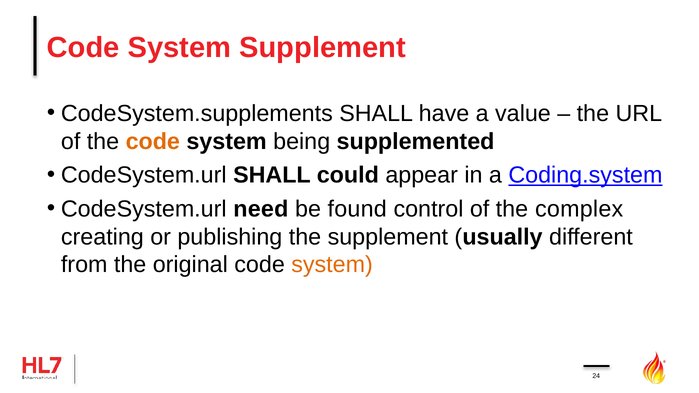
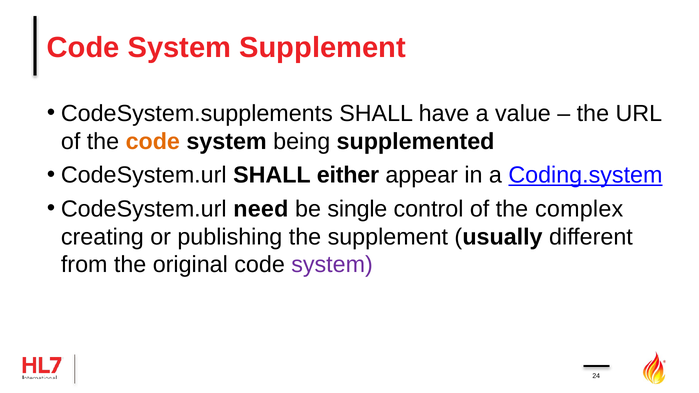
could: could -> either (348, 175)
found: found -> single (357, 209)
system colour: orange -> purple (332, 265)
